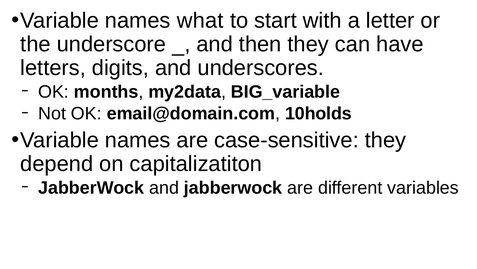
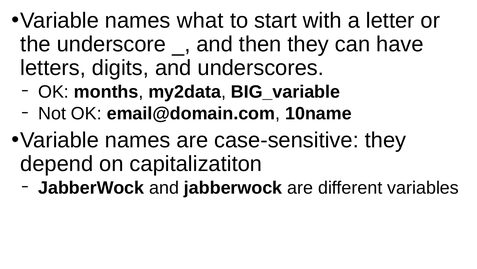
10holds: 10holds -> 10name (318, 113)
